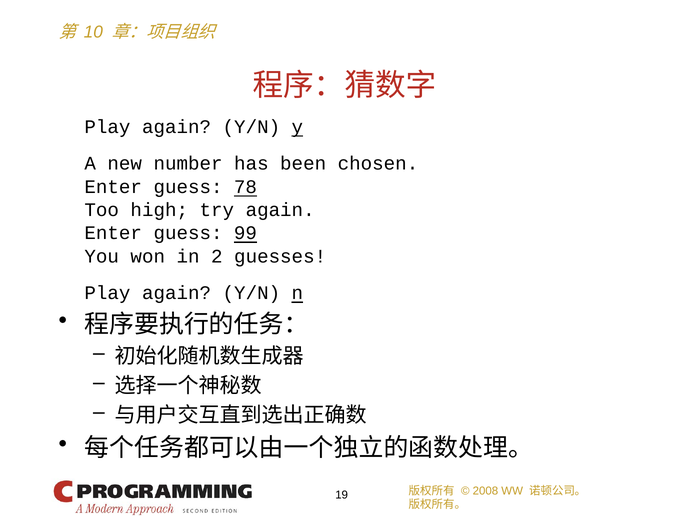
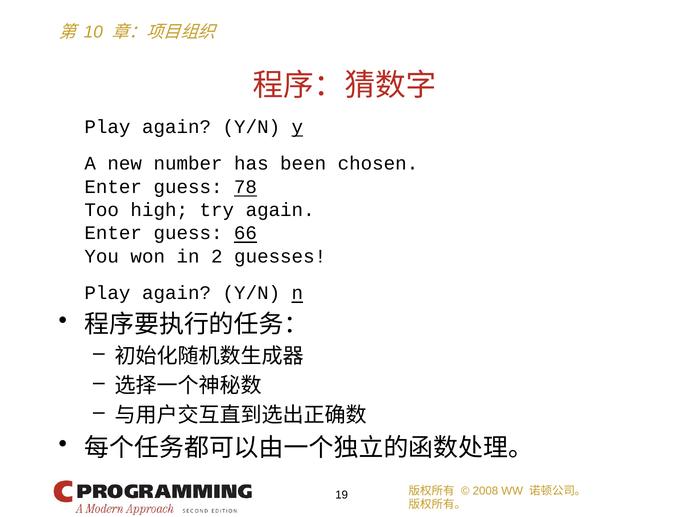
99: 99 -> 66 (245, 233)
